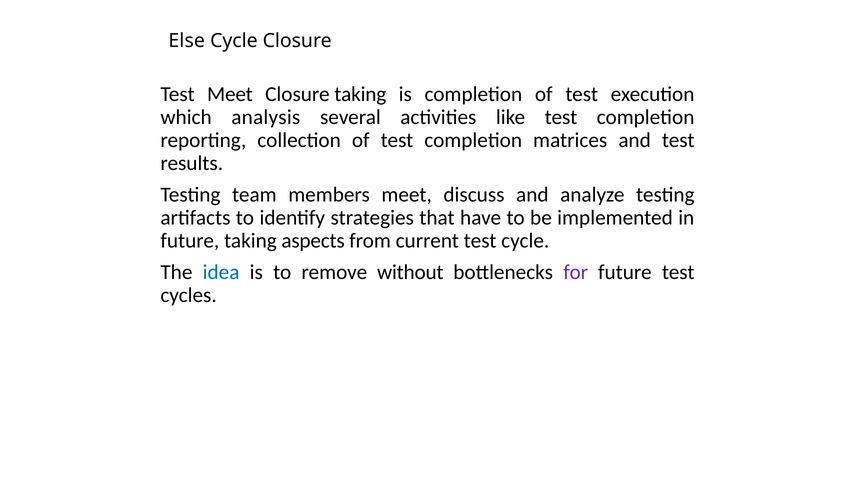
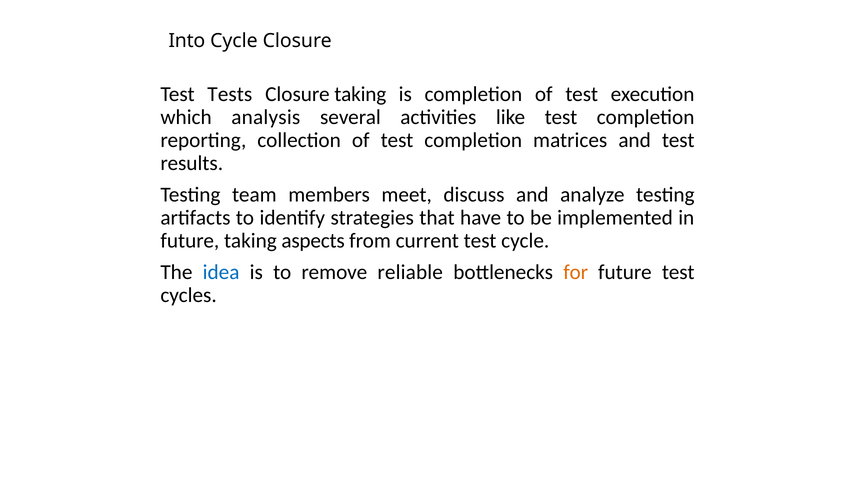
Else: Else -> Into (187, 41)
Test Meet: Meet -> Tests (230, 94)
without: without -> reliable (410, 273)
for colour: purple -> orange (576, 273)
